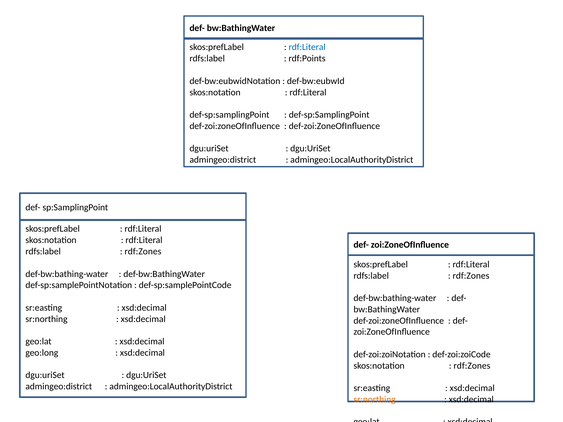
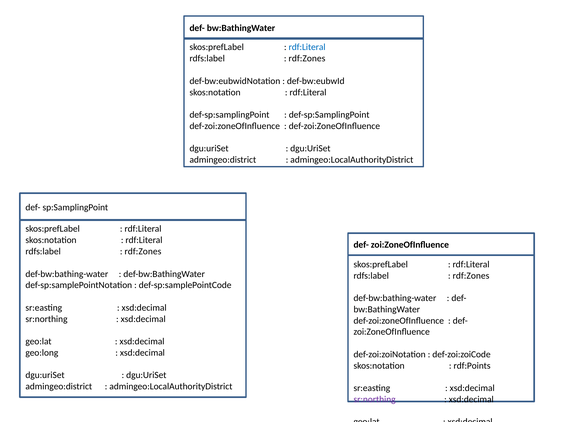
rdf:Points: rdf:Points -> rdf:Zones (307, 59)
rdf:Zones: rdf:Zones -> rdf:Points (472, 366)
sr:northing colour: orange -> purple (375, 400)
